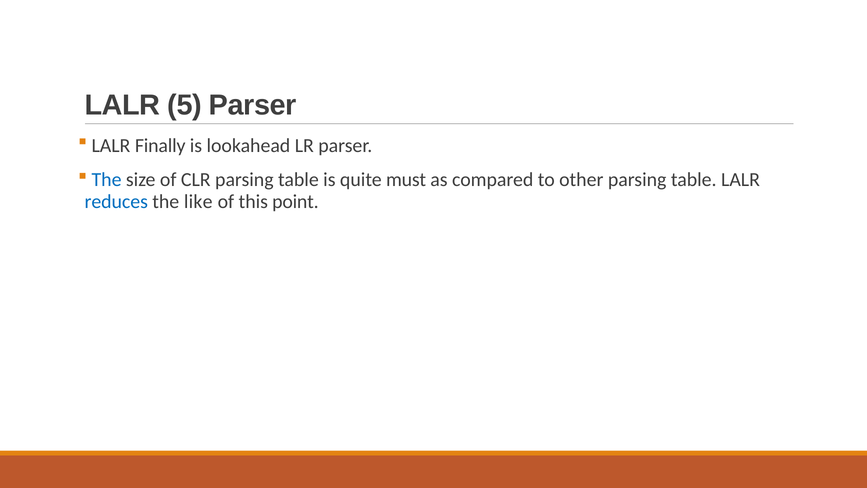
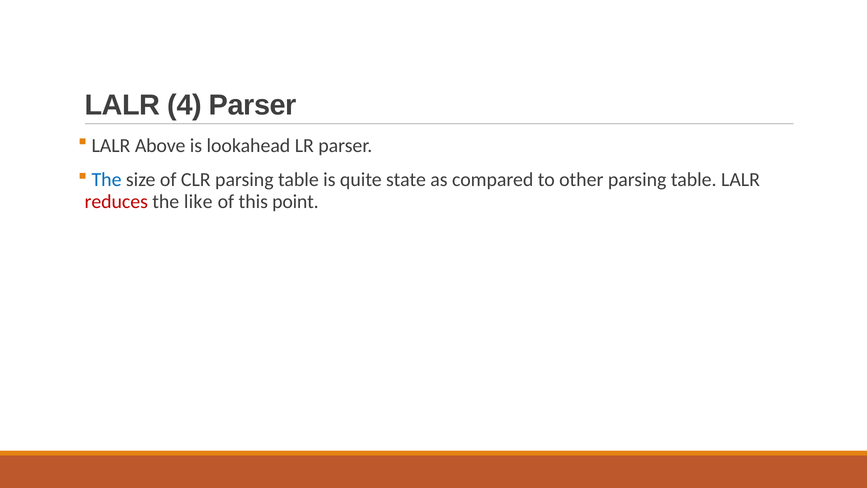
5: 5 -> 4 (185, 105)
Finally: Finally -> Above (160, 145)
must: must -> state (406, 180)
reduces colour: blue -> red (116, 202)
